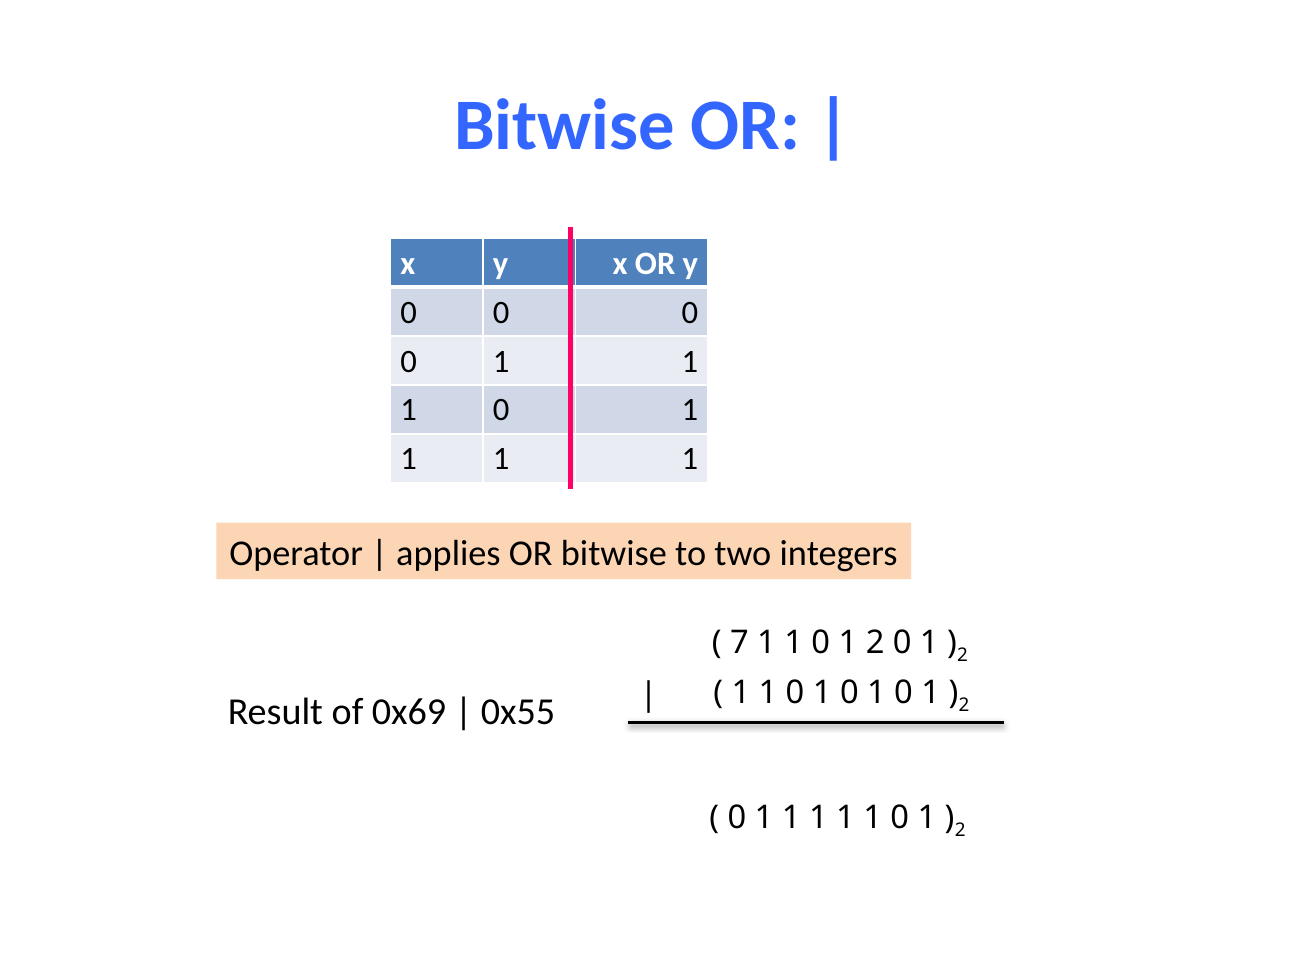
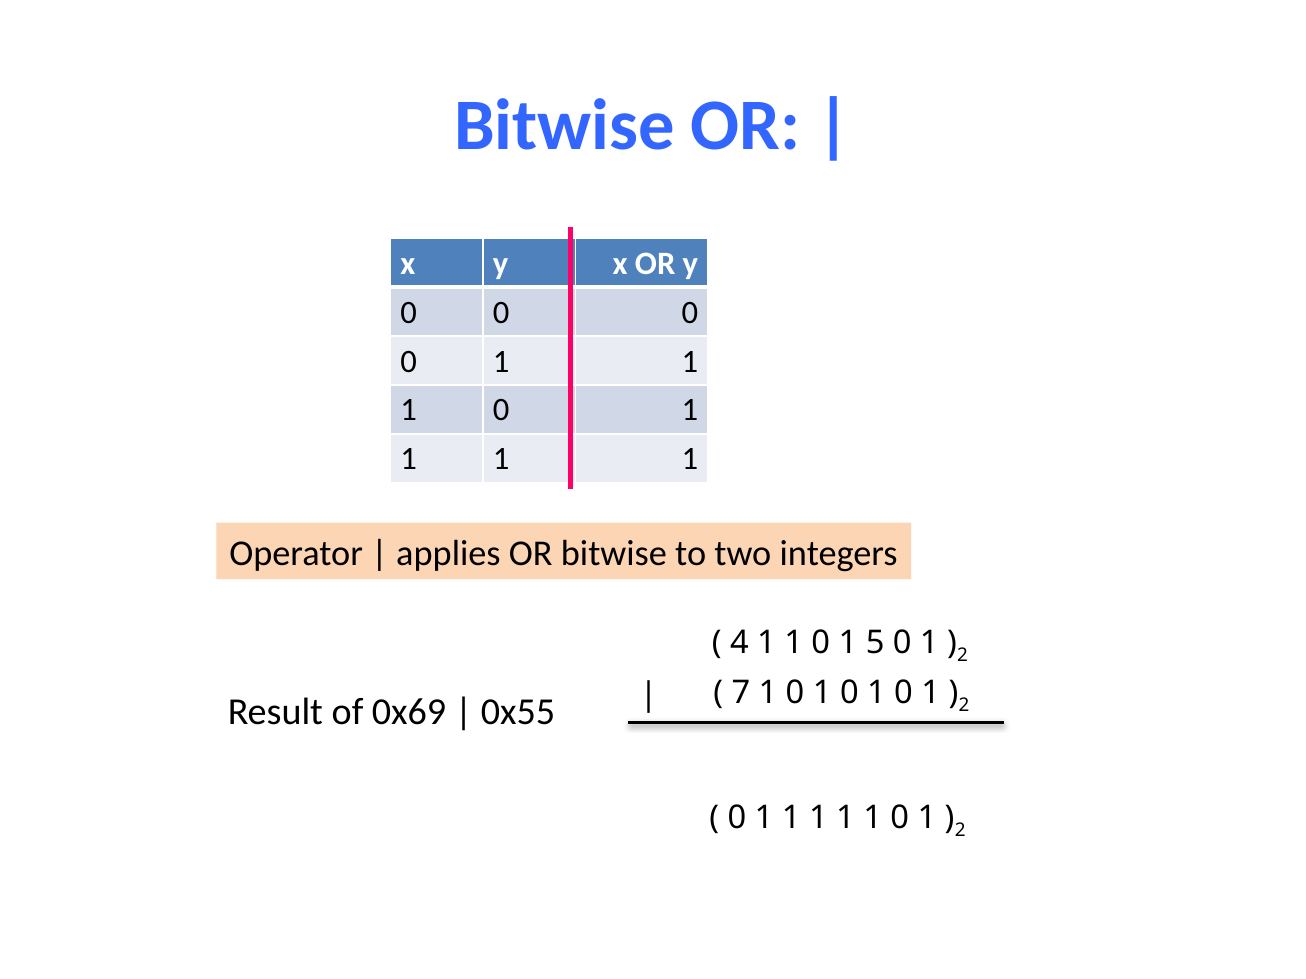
7: 7 -> 4 (740, 643)
1 2: 2 -> 5 (875, 643)
1: 1 -> 7 (741, 693)
